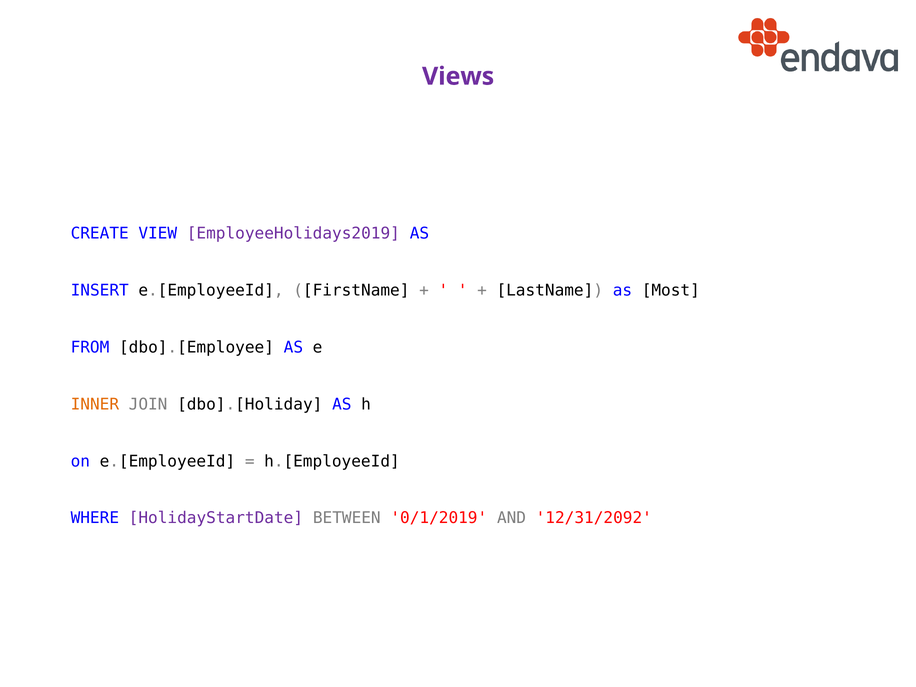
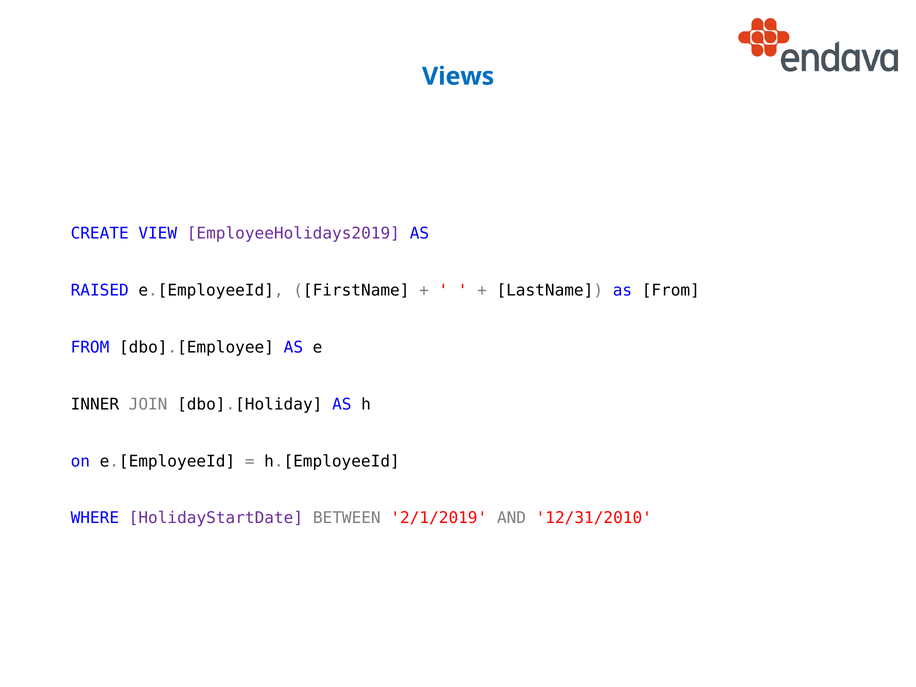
Views colour: purple -> blue (458, 76)
INSERT: INSERT -> RAISED (100, 291)
as Most: Most -> From (671, 291)
INNER colour: orange -> black (95, 404)
0/1/2019: 0/1/2019 -> 2/1/2019 (439, 518)
12/31/2092: 12/31/2092 -> 12/31/2010 (594, 518)
